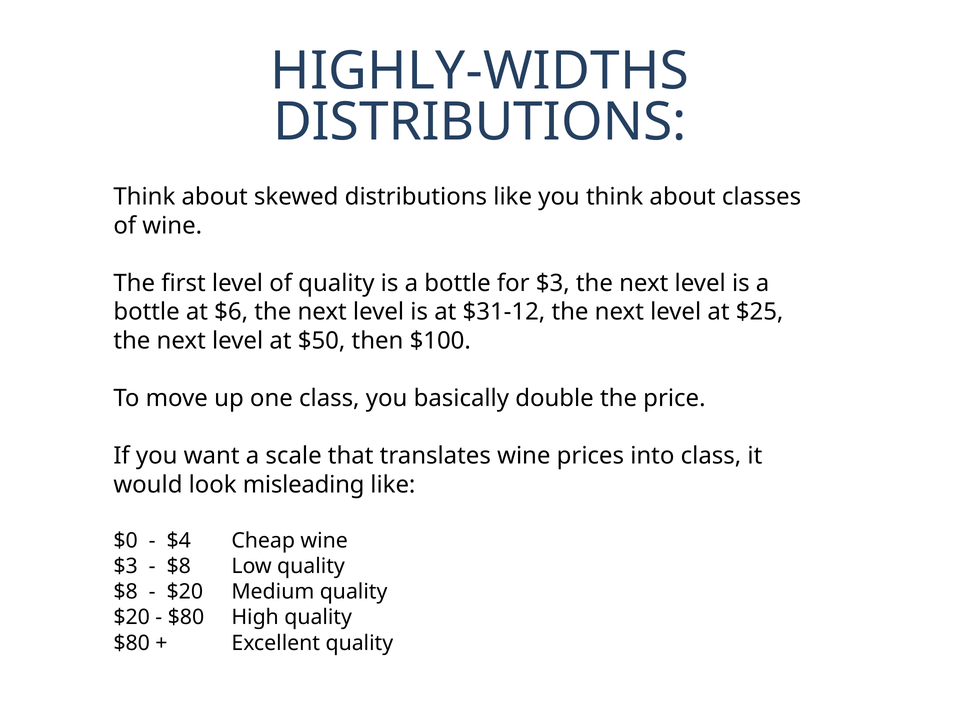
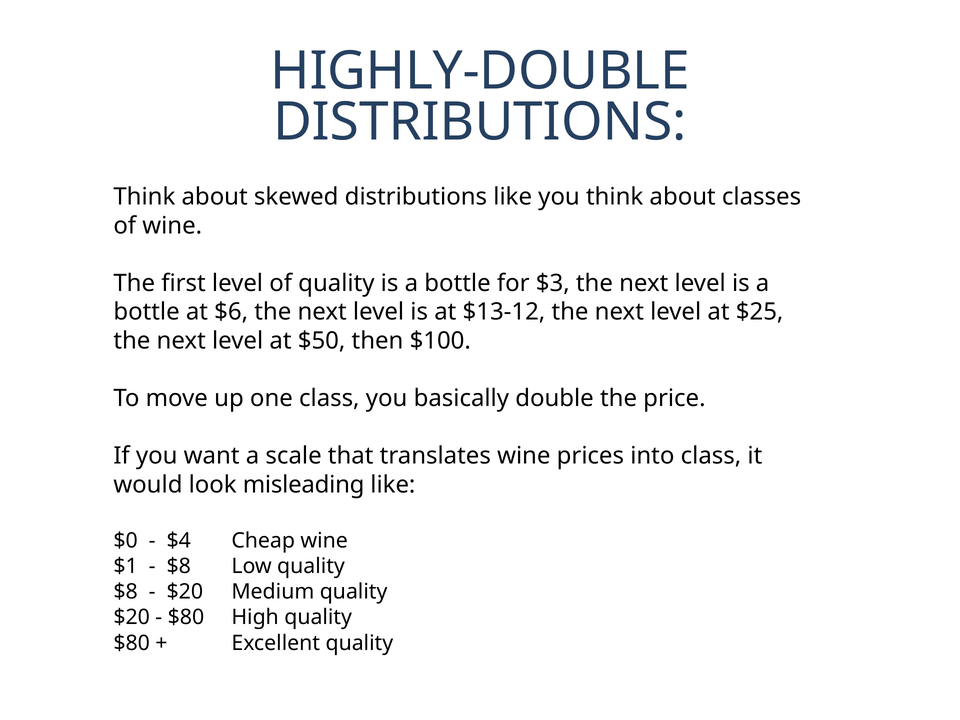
HIGHLY-WIDTHS: HIGHLY-WIDTHS -> HIGHLY-DOUBLE (480, 71)
$31-12: $31-12 -> $13-12 (504, 312)
$3: $3 -> $1 (126, 566)
